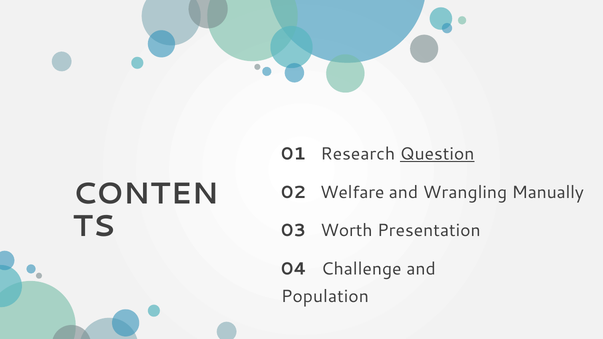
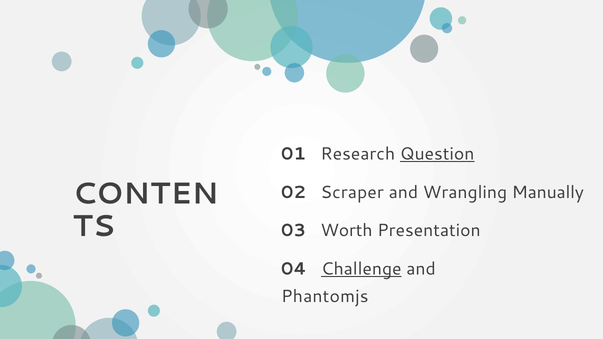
Welfare: Welfare -> Scraper (352, 192)
Challenge underline: none -> present (361, 269)
Population: Population -> Phantomjs (325, 297)
